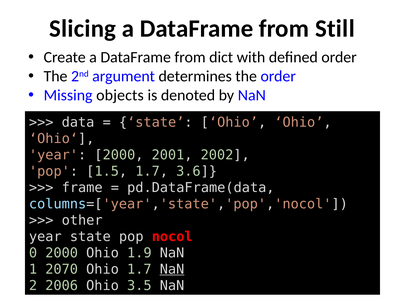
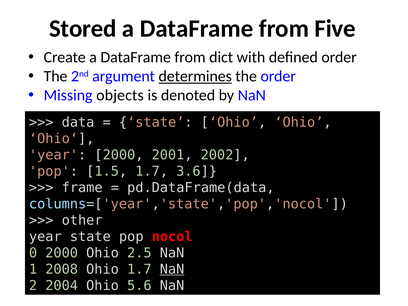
Slicing: Slicing -> Stored (83, 29)
Still: Still -> Five (335, 29)
determines underline: none -> present (195, 76)
1.9: 1.9 -> 2.5 (139, 253)
2070: 2070 -> 2008 (62, 269)
2006: 2006 -> 2004 (62, 286)
3.5: 3.5 -> 5.6 (139, 286)
